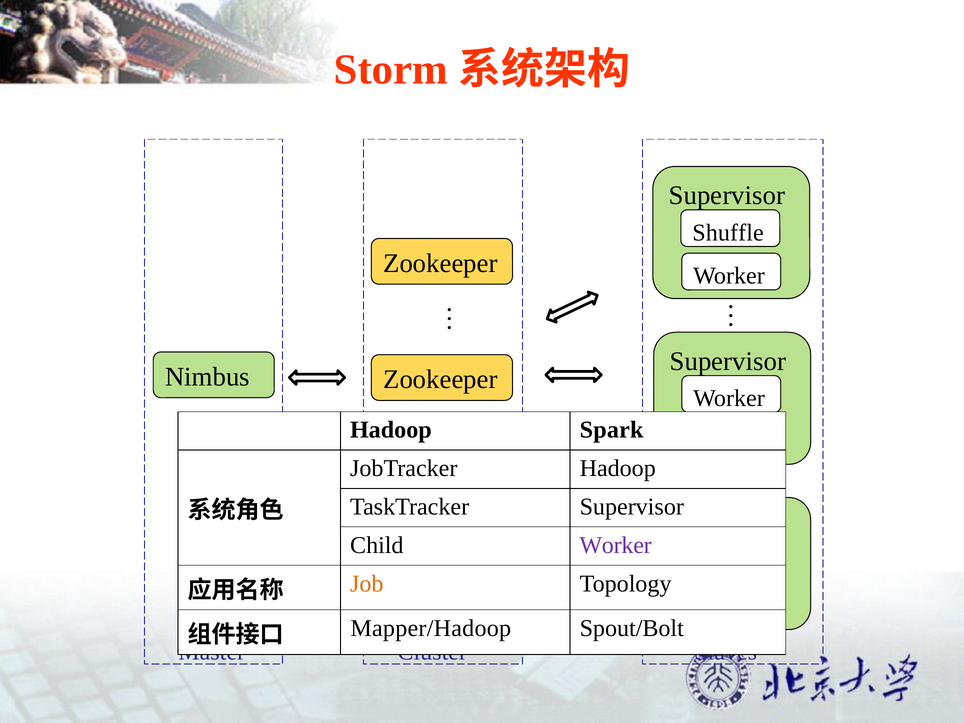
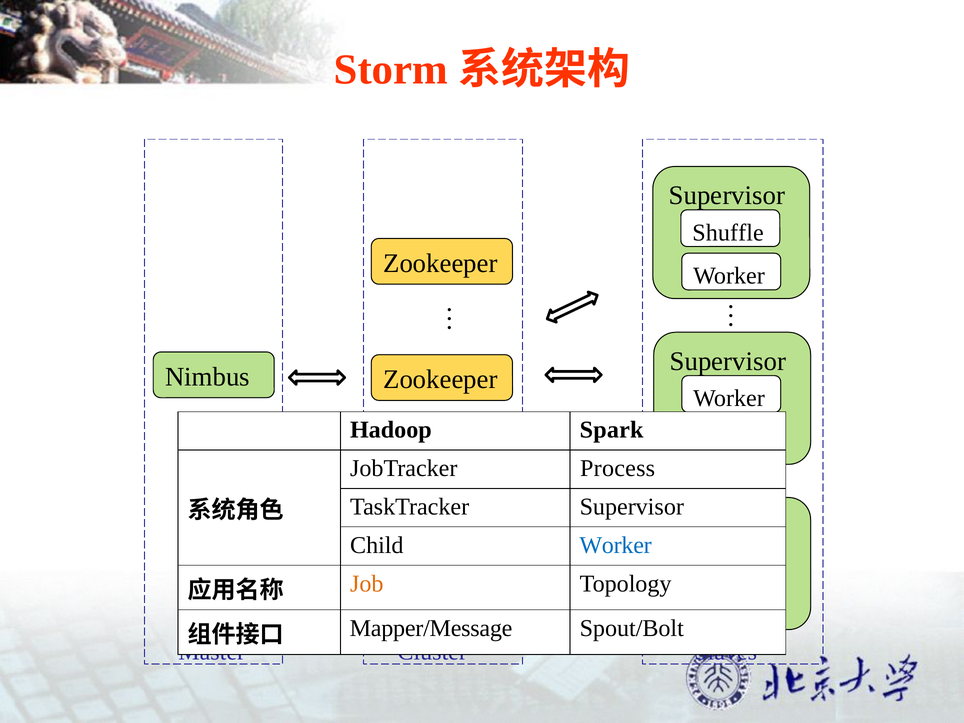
JobTracker Hadoop: Hadoop -> Process (618, 468)
Worker colour: purple -> blue (616, 545)
Mapper/Hadoop: Mapper/Hadoop -> Mapper/Message (431, 628)
